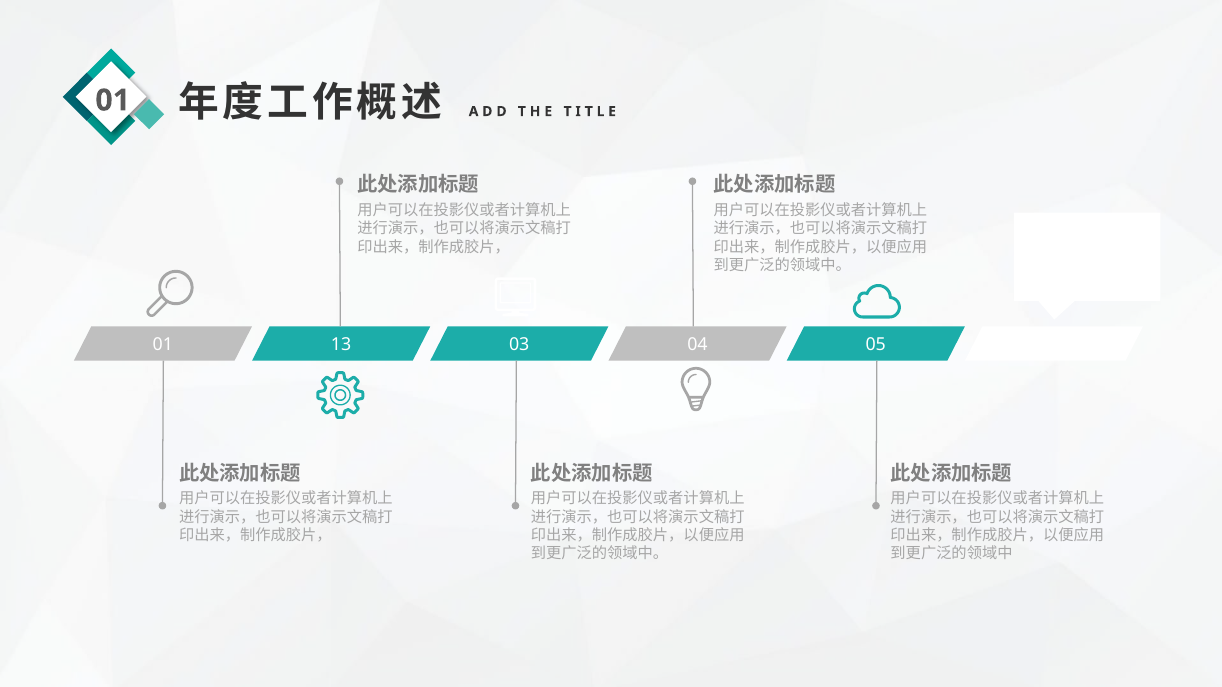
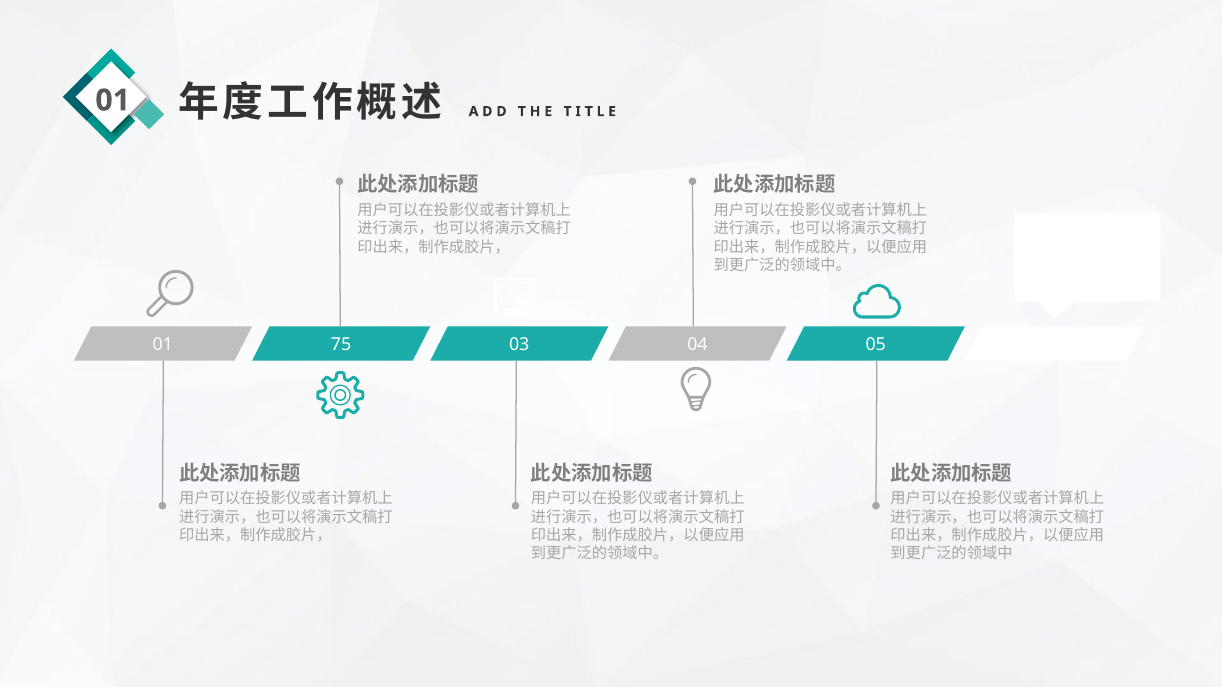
13: 13 -> 75 (341, 345)
